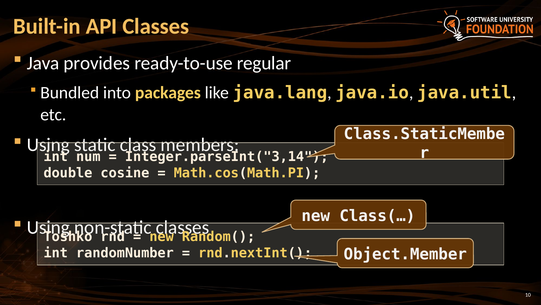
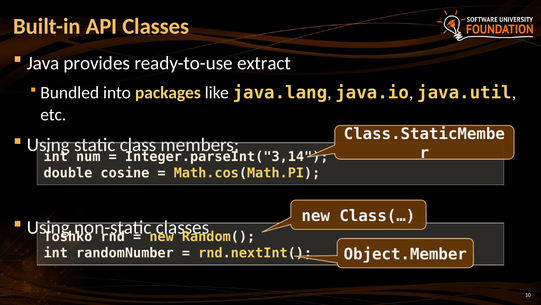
regular: regular -> extract (264, 63)
